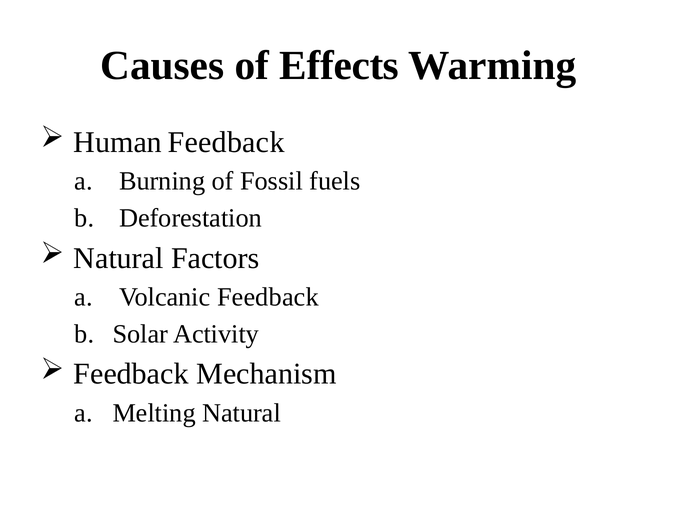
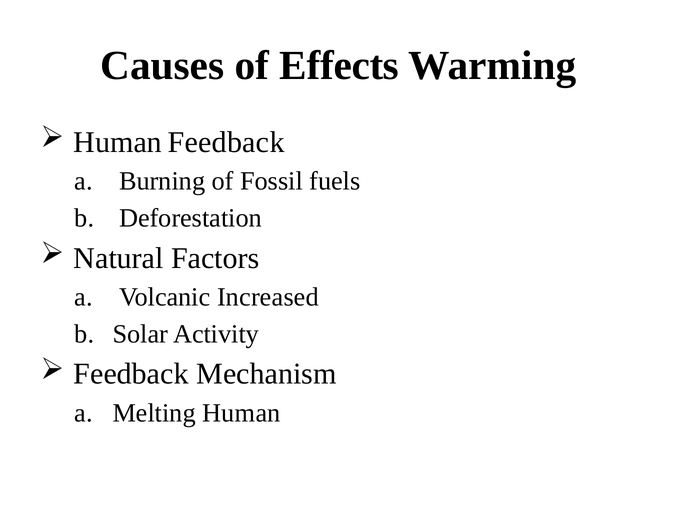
Volcanic Feedback: Feedback -> Increased (268, 297)
Melting Natural: Natural -> Human (241, 413)
